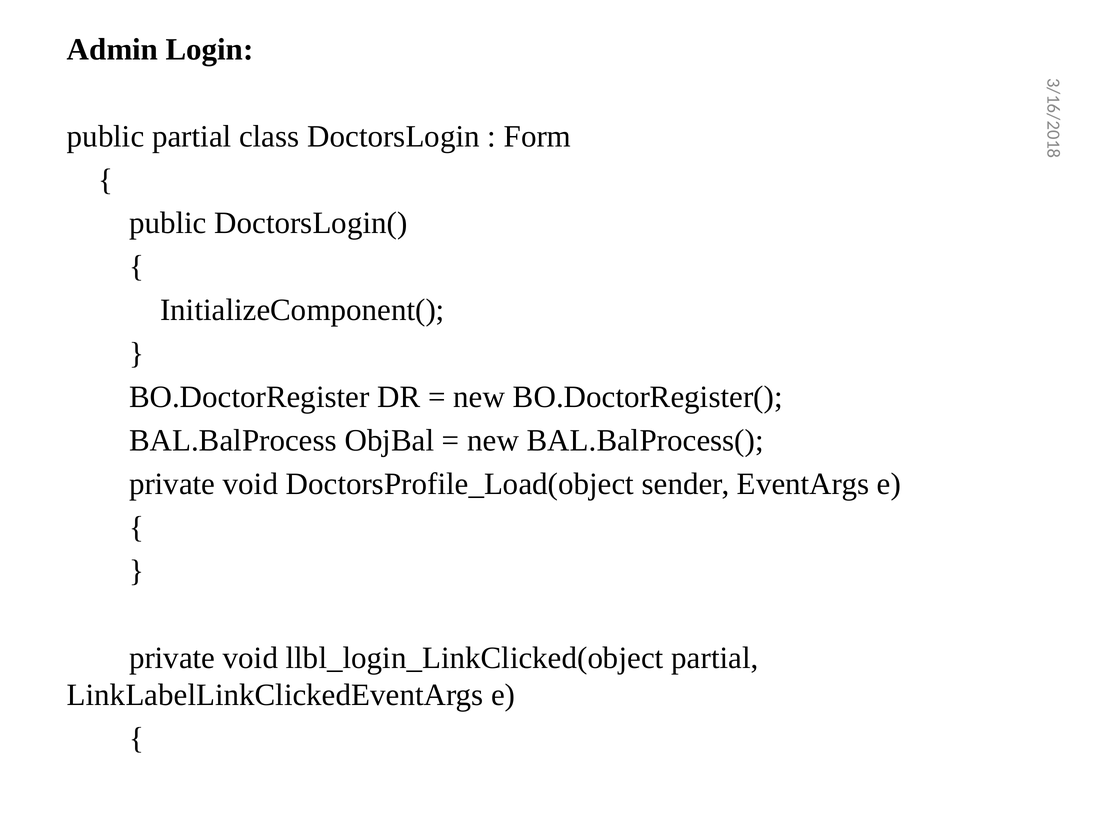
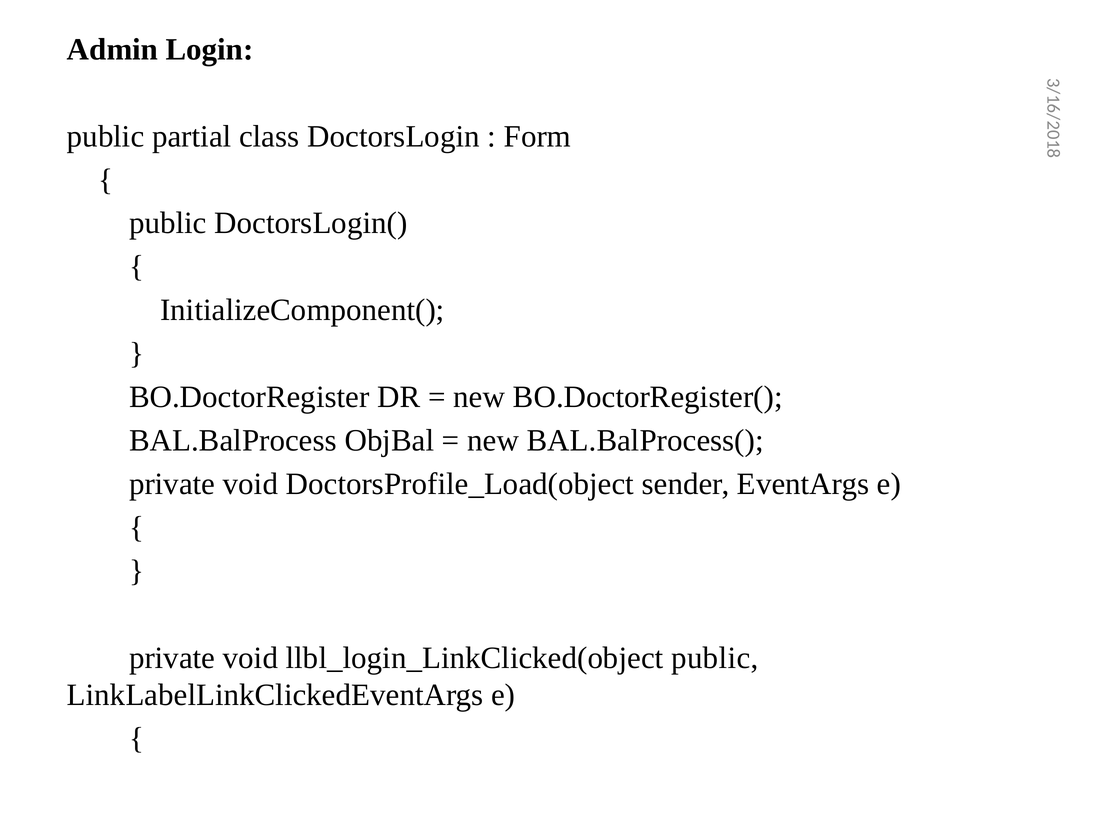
llbl_login_LinkClicked(object partial: partial -> public (715, 658)
